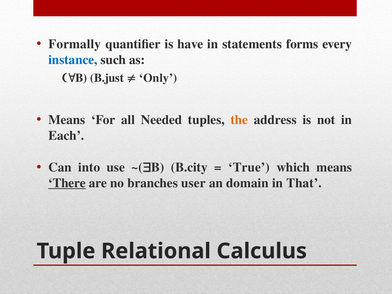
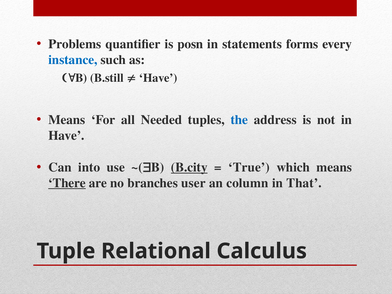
Formally: Formally -> Problems (75, 44)
have: have -> posn (190, 44)
B.just: B.just -> B.still (107, 78)
Only: Only -> Have (158, 78)
the colour: orange -> blue (239, 120)
Each: Each -> Have (66, 136)
B.city underline: none -> present (189, 167)
domain: domain -> column (247, 183)
